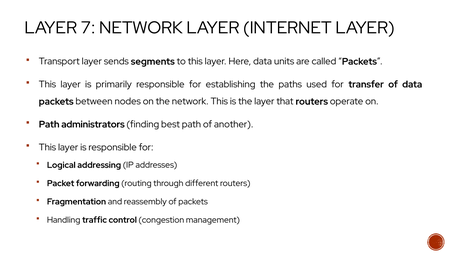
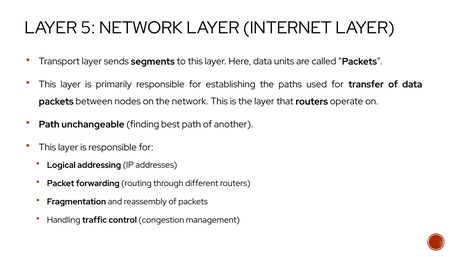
7: 7 -> 5 (88, 28)
administrators: administrators -> unchangeable (93, 124)
